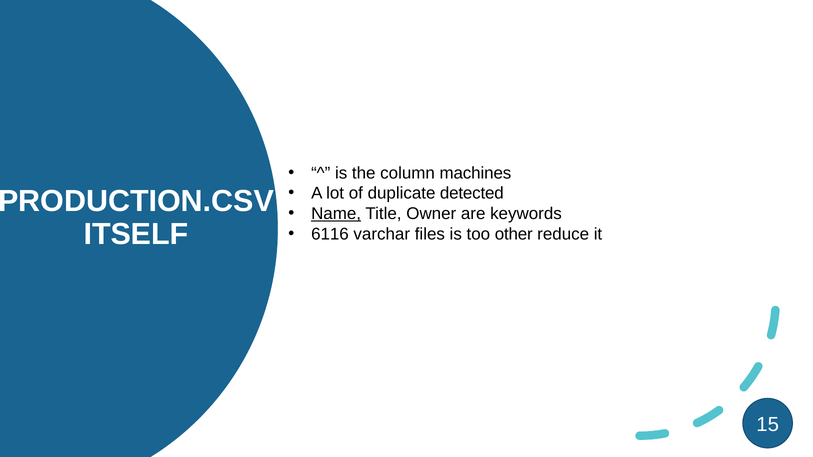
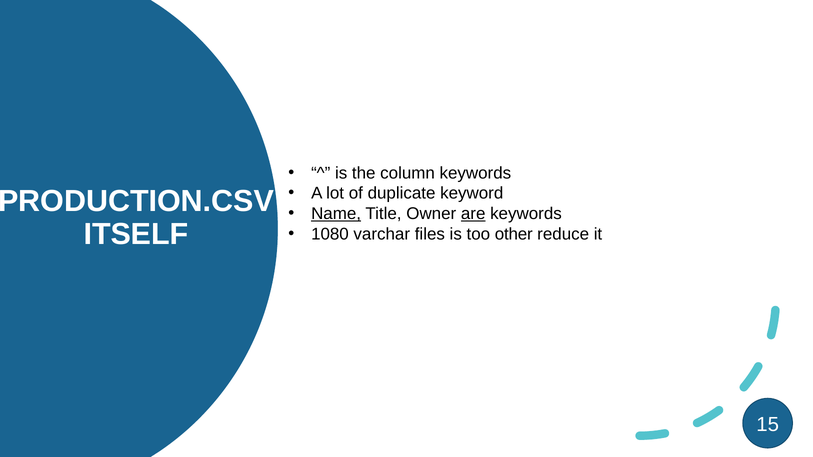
column machines: machines -> keywords (475, 173)
detected: detected -> keyword (472, 193)
are underline: none -> present (473, 214)
6116: 6116 -> 1080 (330, 234)
